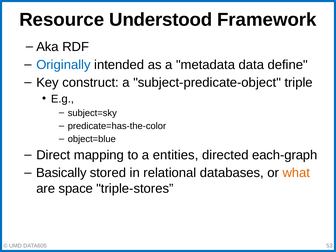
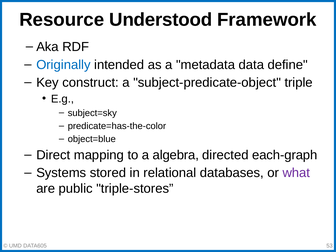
entities: entities -> algebra (176, 155)
Basically: Basically -> Systems (61, 173)
what colour: orange -> purple (296, 173)
space: space -> public (76, 189)
